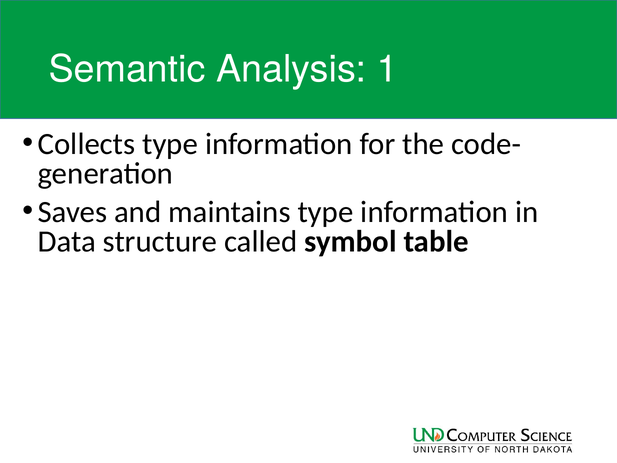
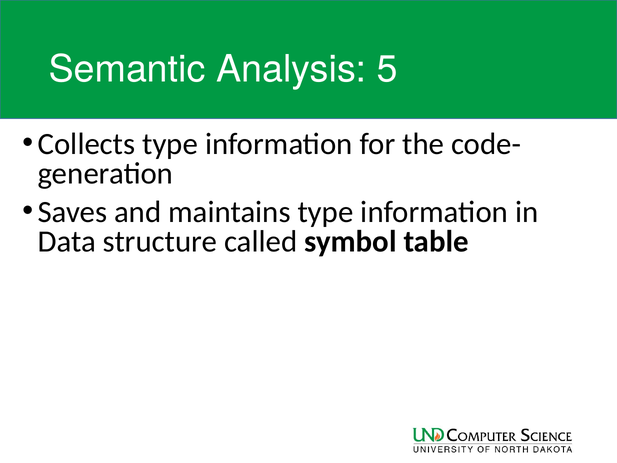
1: 1 -> 5 (387, 69)
